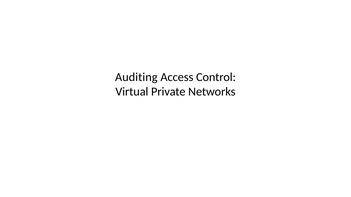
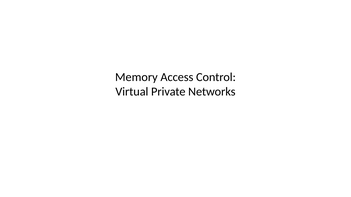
Auditing: Auditing -> Memory (136, 77)
